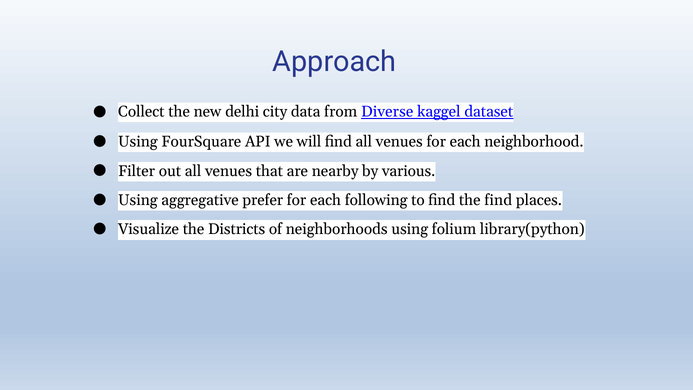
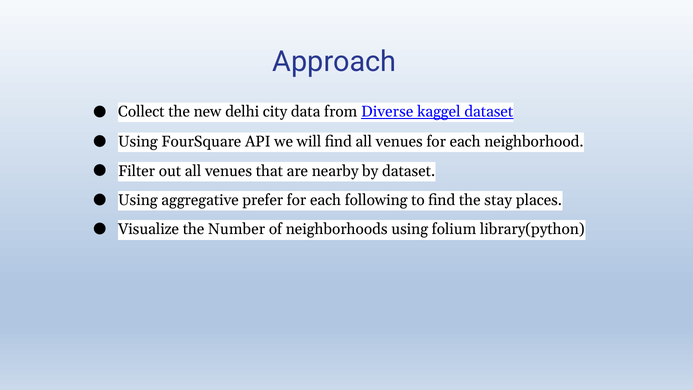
by various: various -> dataset (409, 171)
the find: find -> stay (498, 200)
Districts: Districts -> Number (237, 229)
